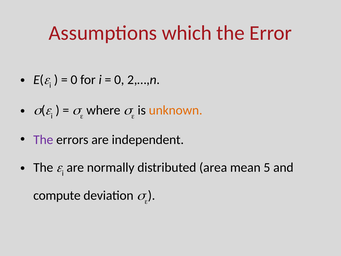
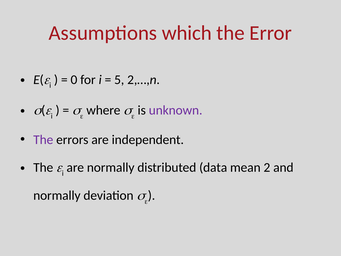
0: 0 -> 5 (119, 80)
unknown colour: orange -> purple (176, 110)
area: area -> data (213, 167)
5: 5 -> 2 (267, 167)
compute: compute -> normally (57, 195)
